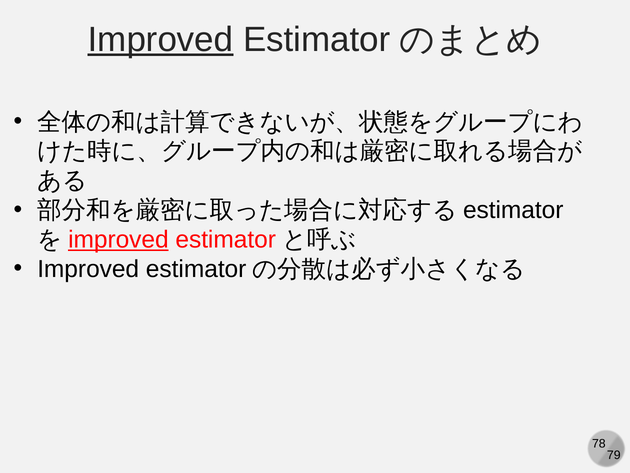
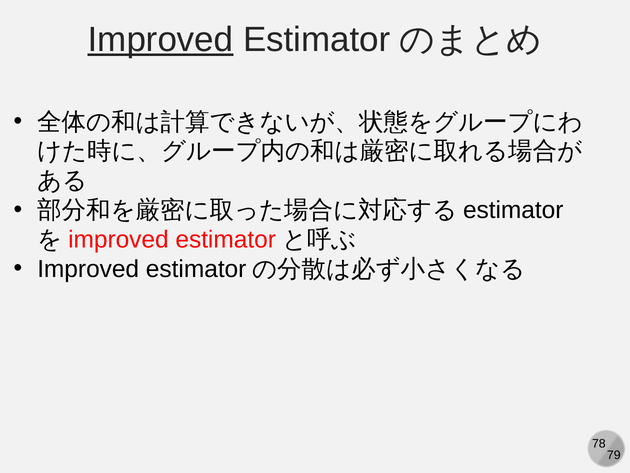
improved underline: present -> none (118, 239)
